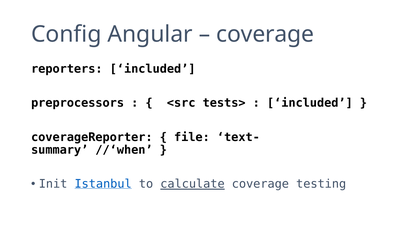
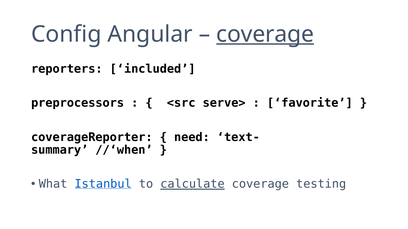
coverage underline: none -> present (265, 34)
tests>: tests> -> serve> (224, 103)
included: included -> favorite (310, 103)
file: file -> need (192, 137)
Init: Init -> What (53, 184)
